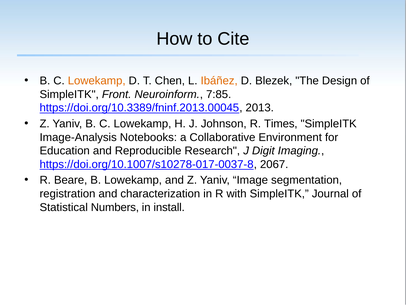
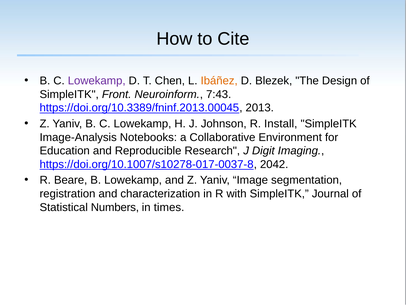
Lowekamp colour: orange -> purple (97, 81)
7:85: 7:85 -> 7:43 (219, 94)
Times: Times -> Install (281, 124)
2067: 2067 -> 2042 (274, 164)
install: install -> times (169, 207)
